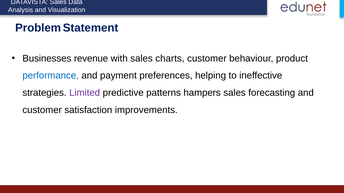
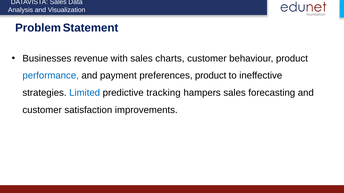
preferences helping: helping -> product (211, 76)
Limited colour: purple -> blue (85, 93)
patterns: patterns -> tracking (164, 93)
